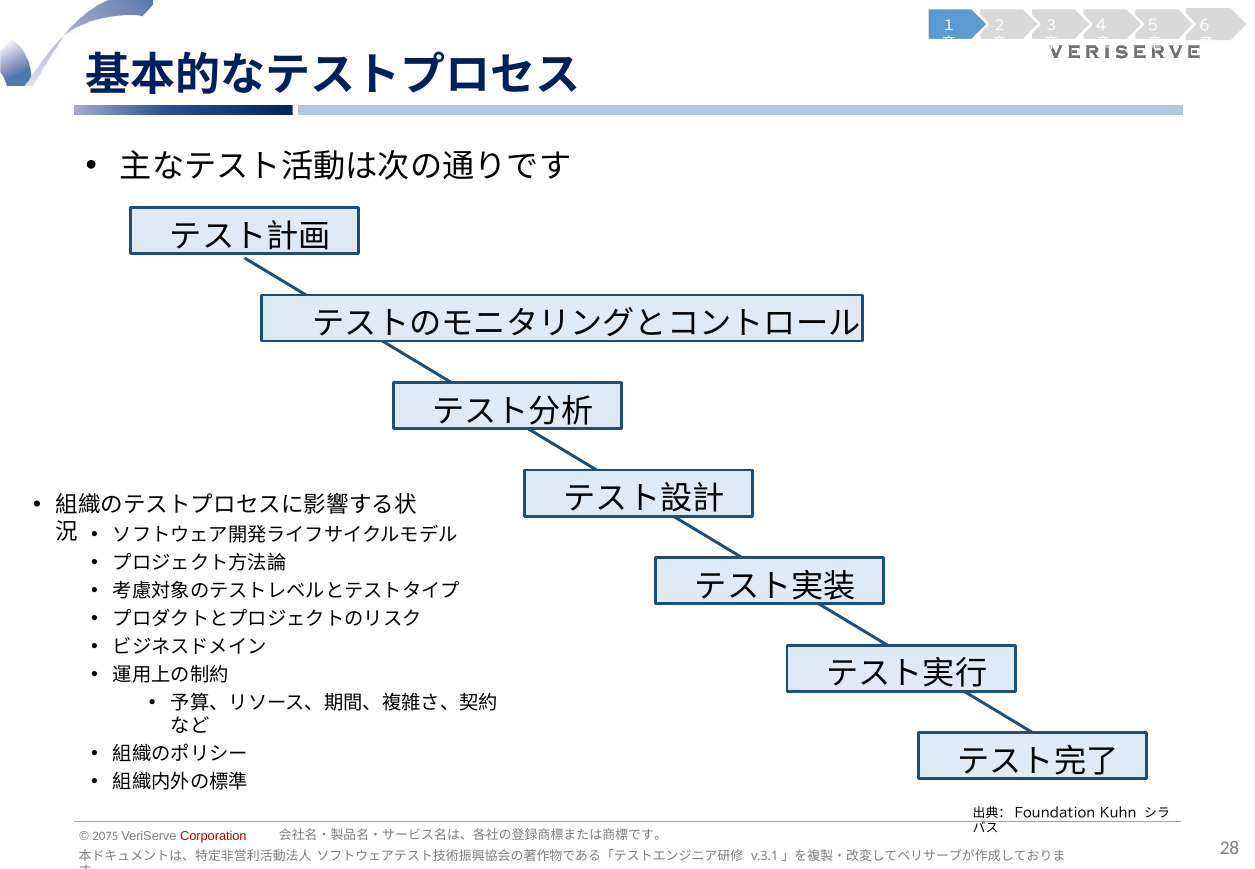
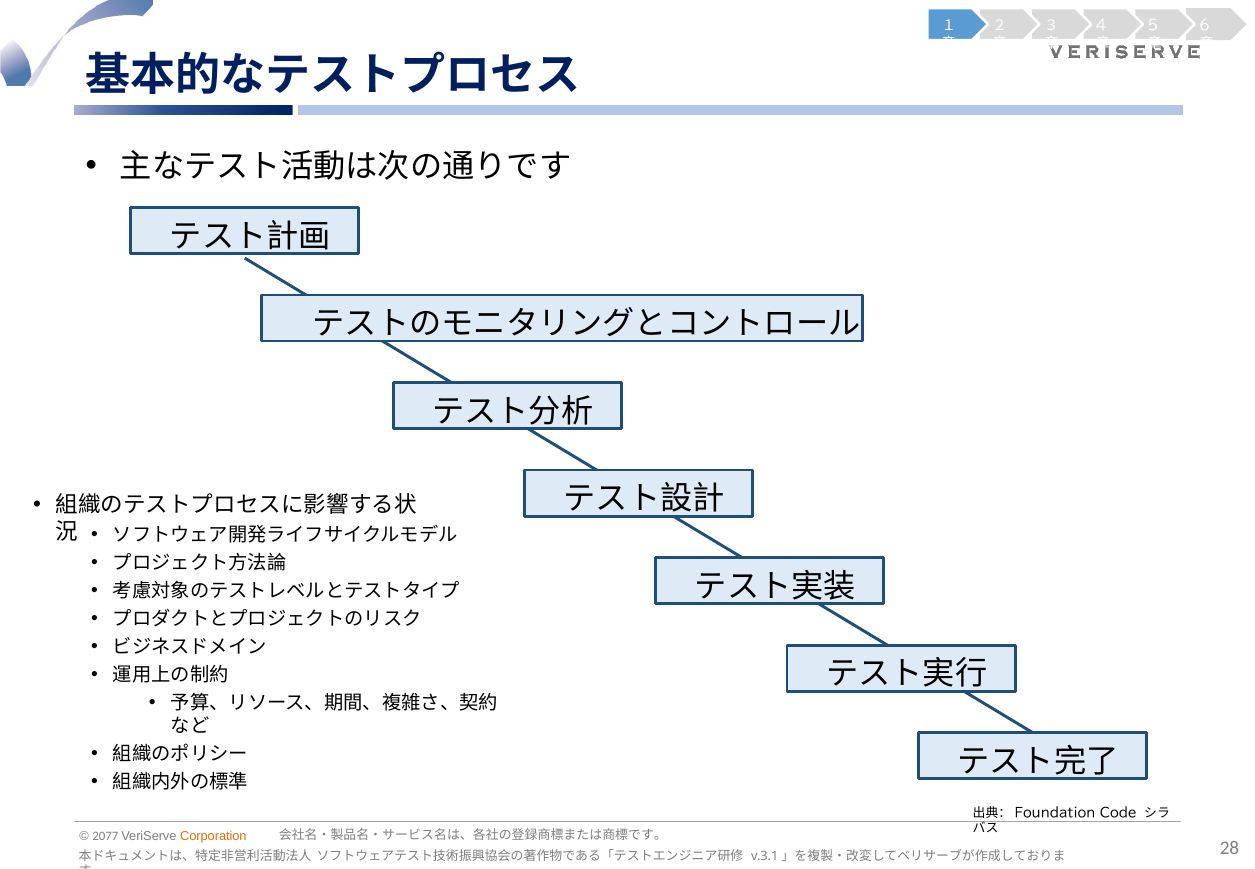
Kuhn: Kuhn -> Code (1118, 813)
2075: 2075 -> 2077 (105, 836)
Corporation colour: red -> orange (213, 836)
